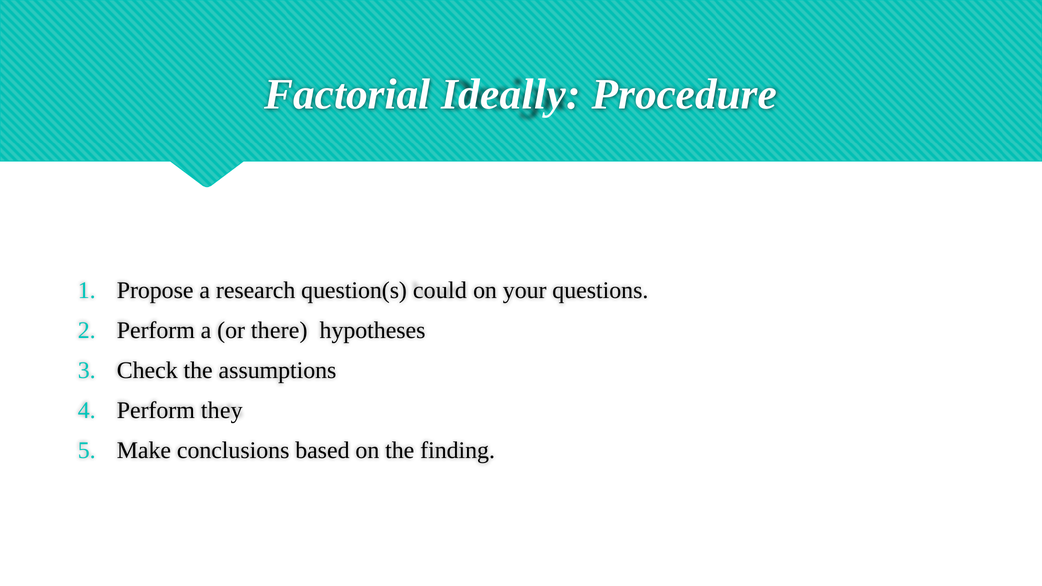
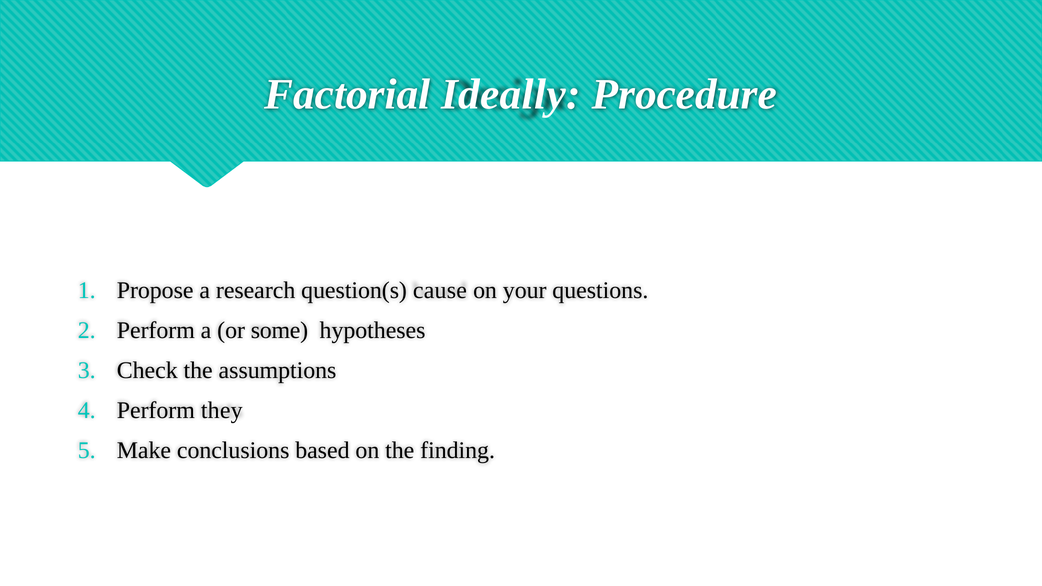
could: could -> cause (440, 291)
there: there -> some (279, 331)
